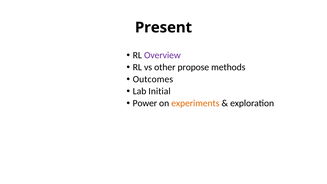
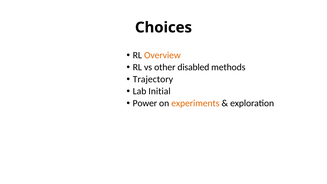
Present: Present -> Choices (163, 27)
Overview colour: purple -> orange (162, 55)
propose: propose -> disabled (193, 67)
Outcomes: Outcomes -> Trajectory (153, 79)
